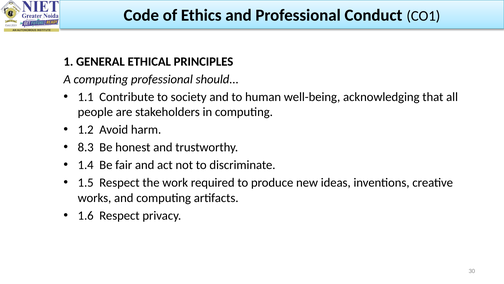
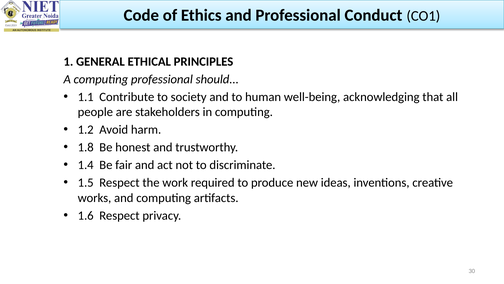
8.3: 8.3 -> 1.8 (86, 147)
